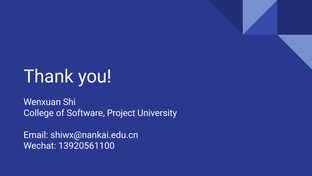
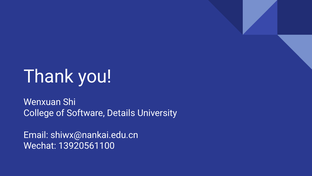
Project: Project -> Details (121, 113)
